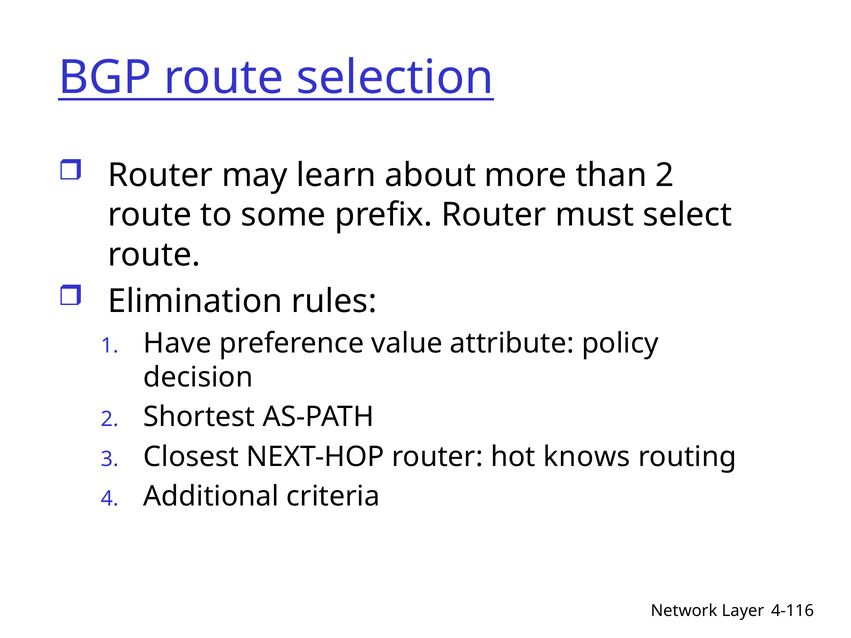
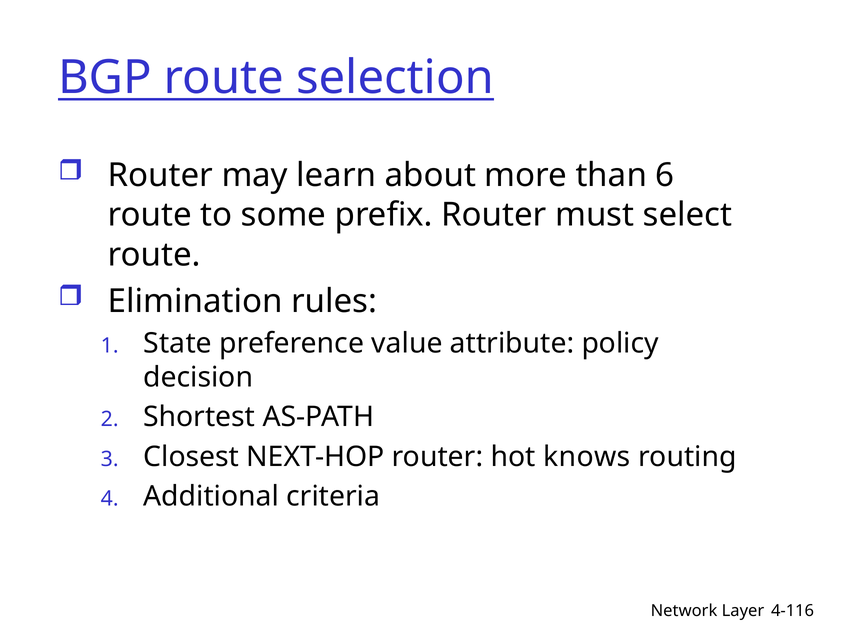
than 2: 2 -> 6 (665, 175)
Have: Have -> State (178, 343)
